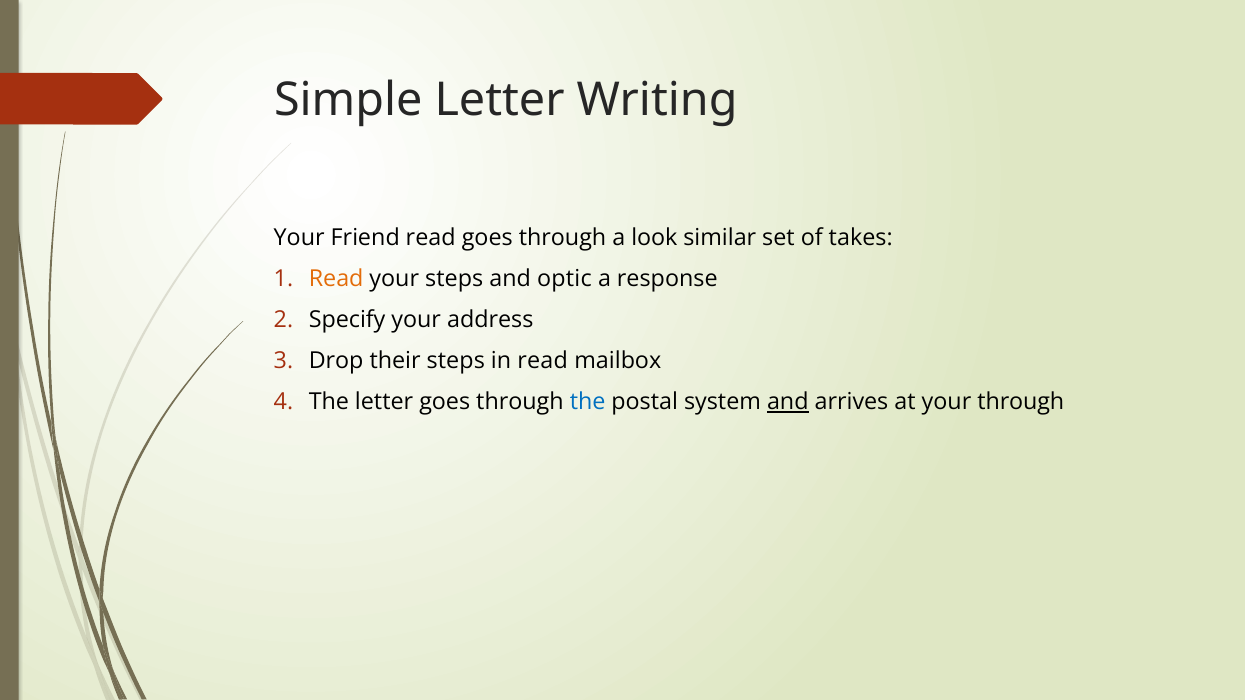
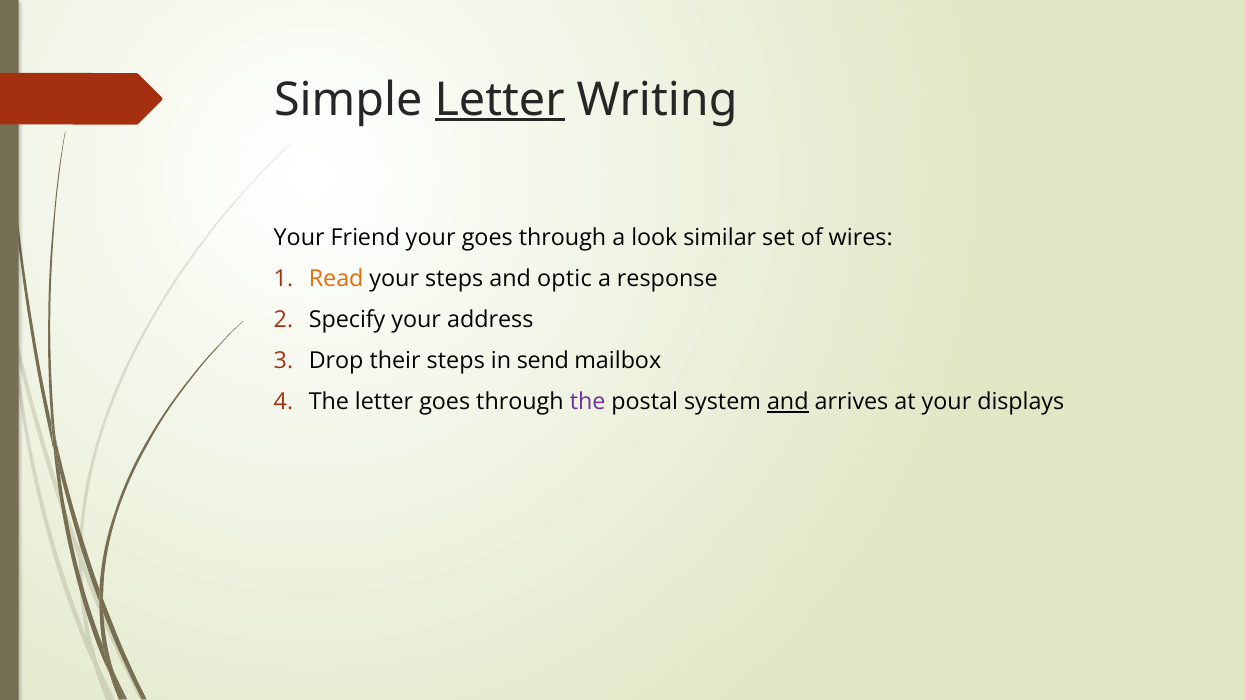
Letter underline: none -> present (500, 100)
Friend read: read -> your (431, 238)
takes: takes -> wires (861, 238)
in read: read -> send (543, 361)
the colour: blue -> purple (588, 402)
your through: through -> displays (1021, 402)
